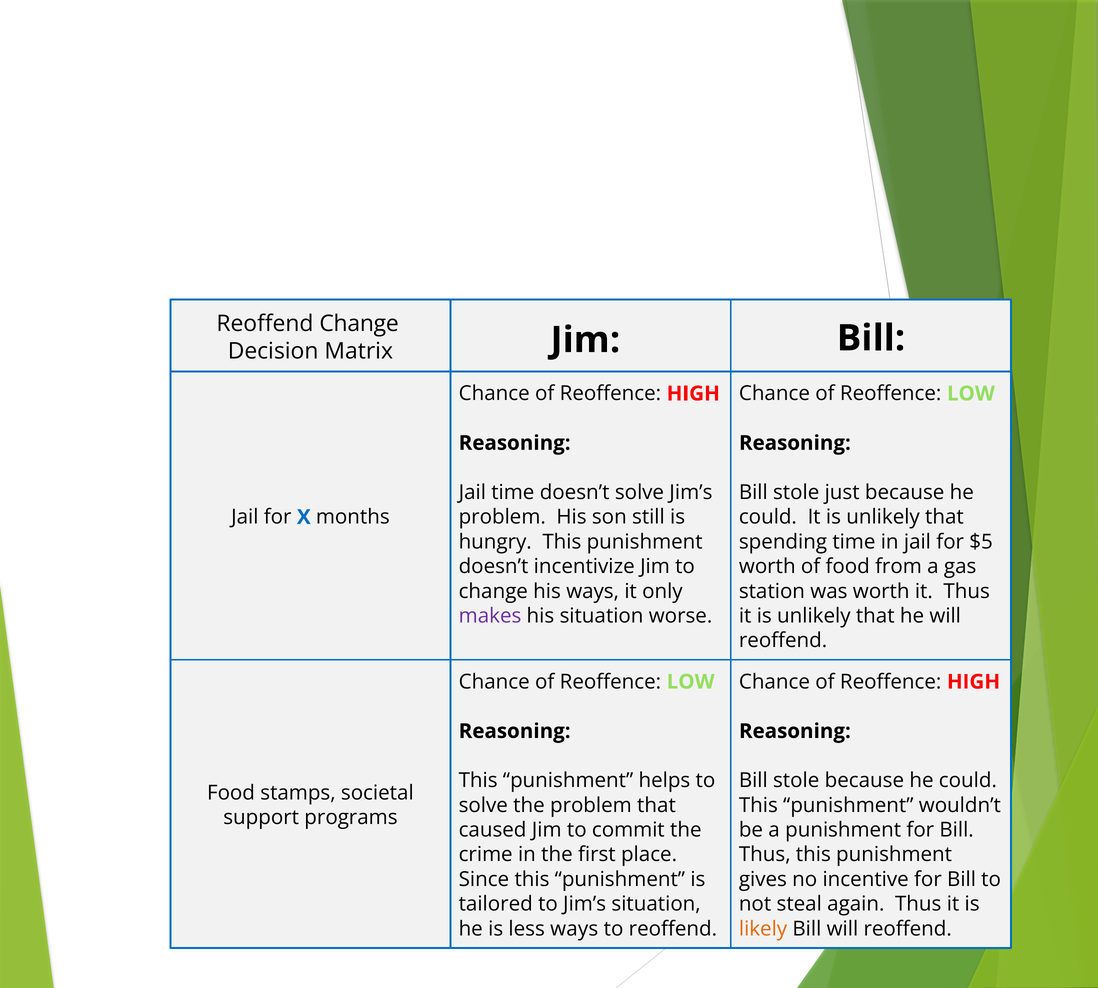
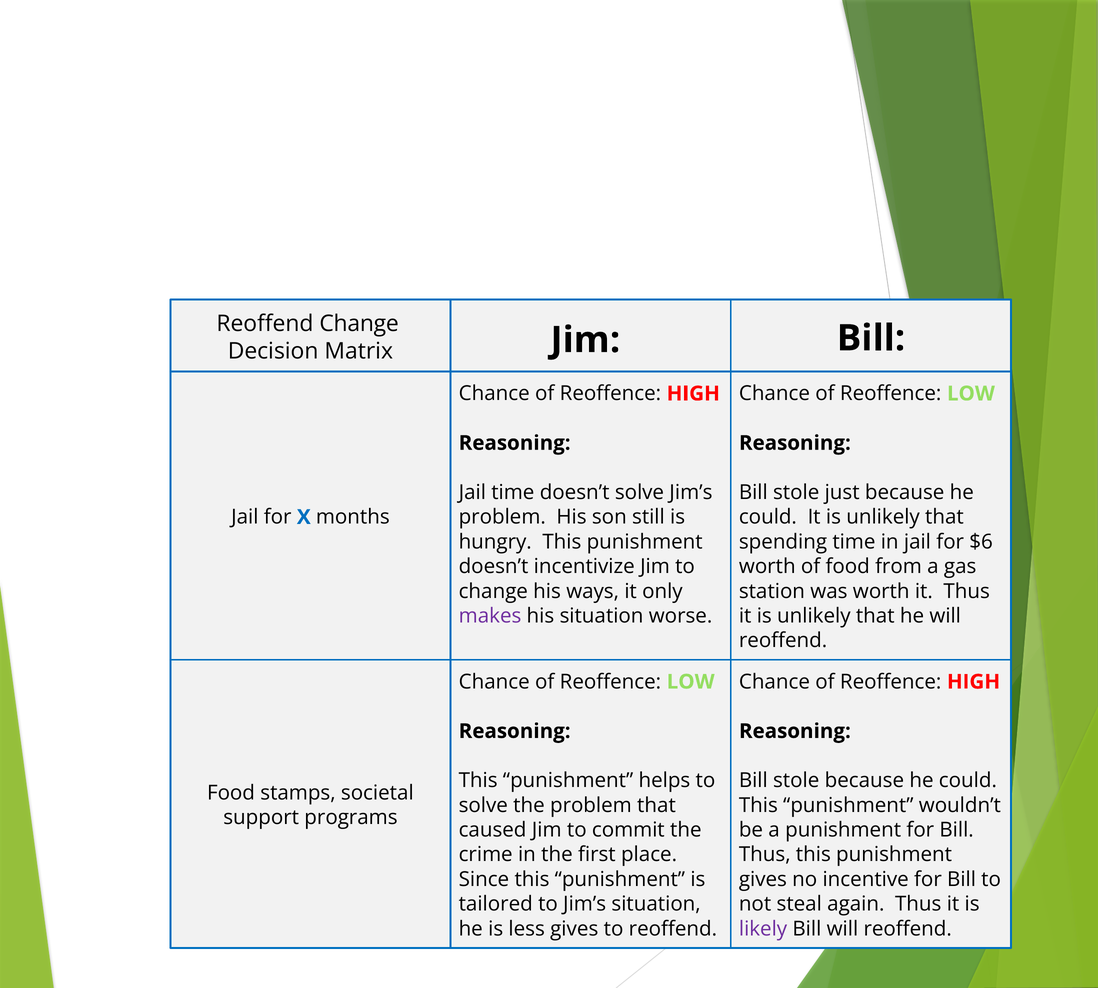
$5: $5 -> $6 (981, 542)
less ways: ways -> gives (574, 929)
likely colour: orange -> purple (763, 929)
